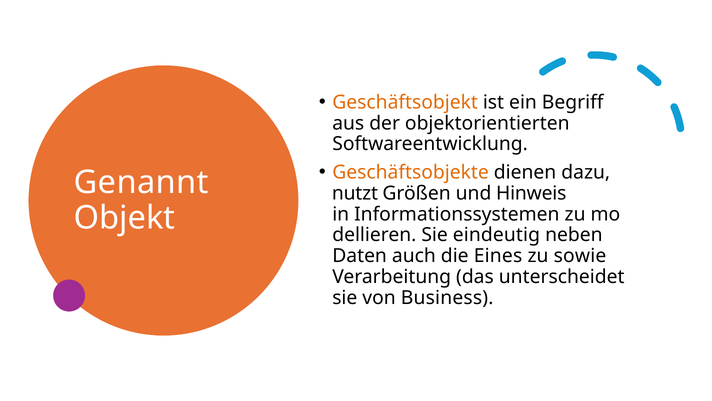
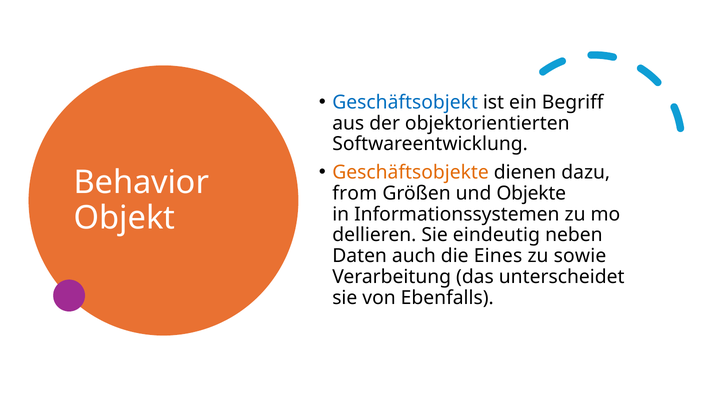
Geschäftsobjekt colour: orange -> blue (405, 102)
Genannt: Genannt -> Behavior (141, 182)
nutzt: nutzt -> from (355, 193)
Hinweis: Hinweis -> Objekte (531, 193)
Business: Business -> Ebenfalls (447, 297)
